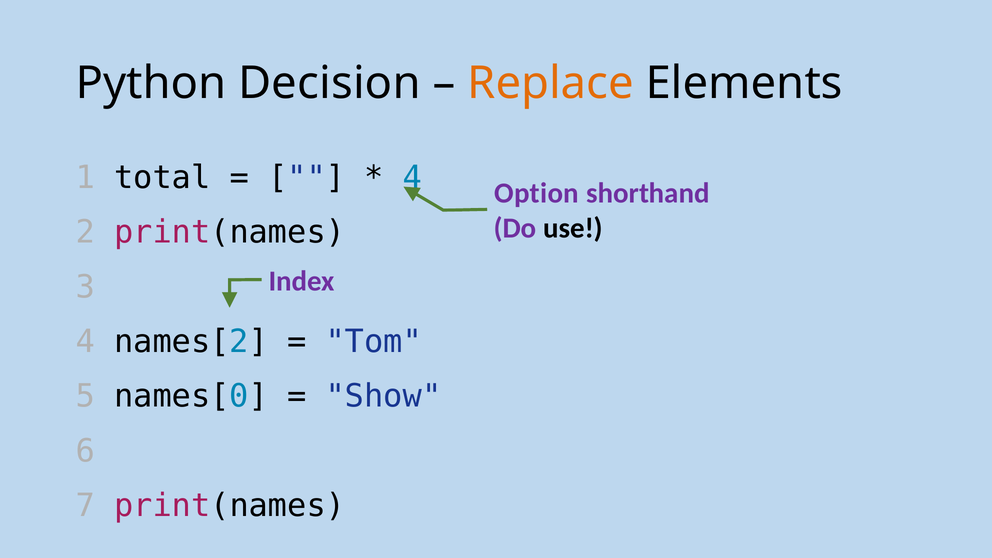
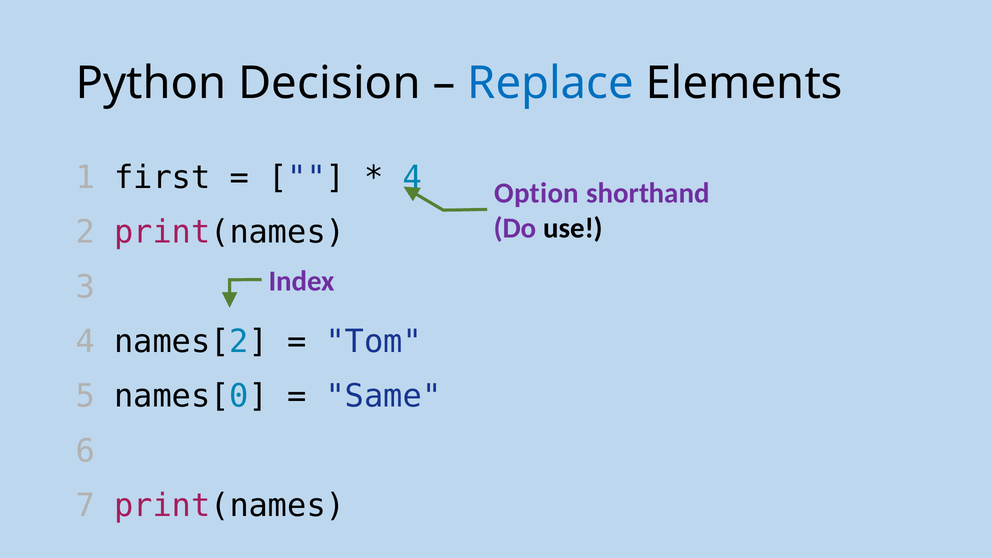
Replace colour: orange -> blue (551, 83)
total: total -> first (162, 178)
Show: Show -> Same (384, 396)
